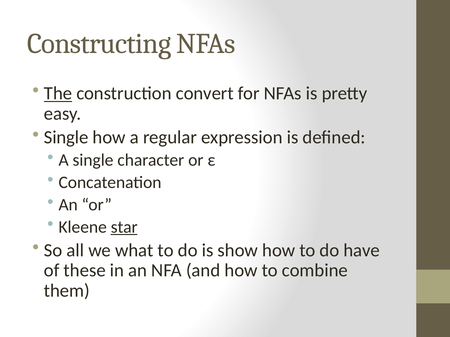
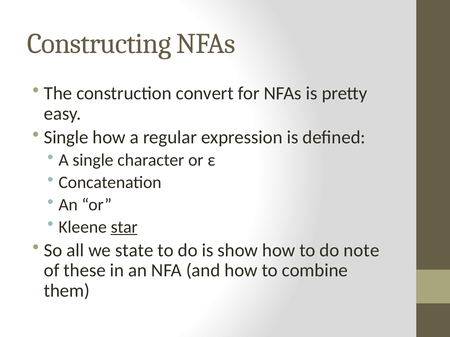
The underline: present -> none (58, 94)
what: what -> state (134, 251)
have: have -> note (361, 251)
